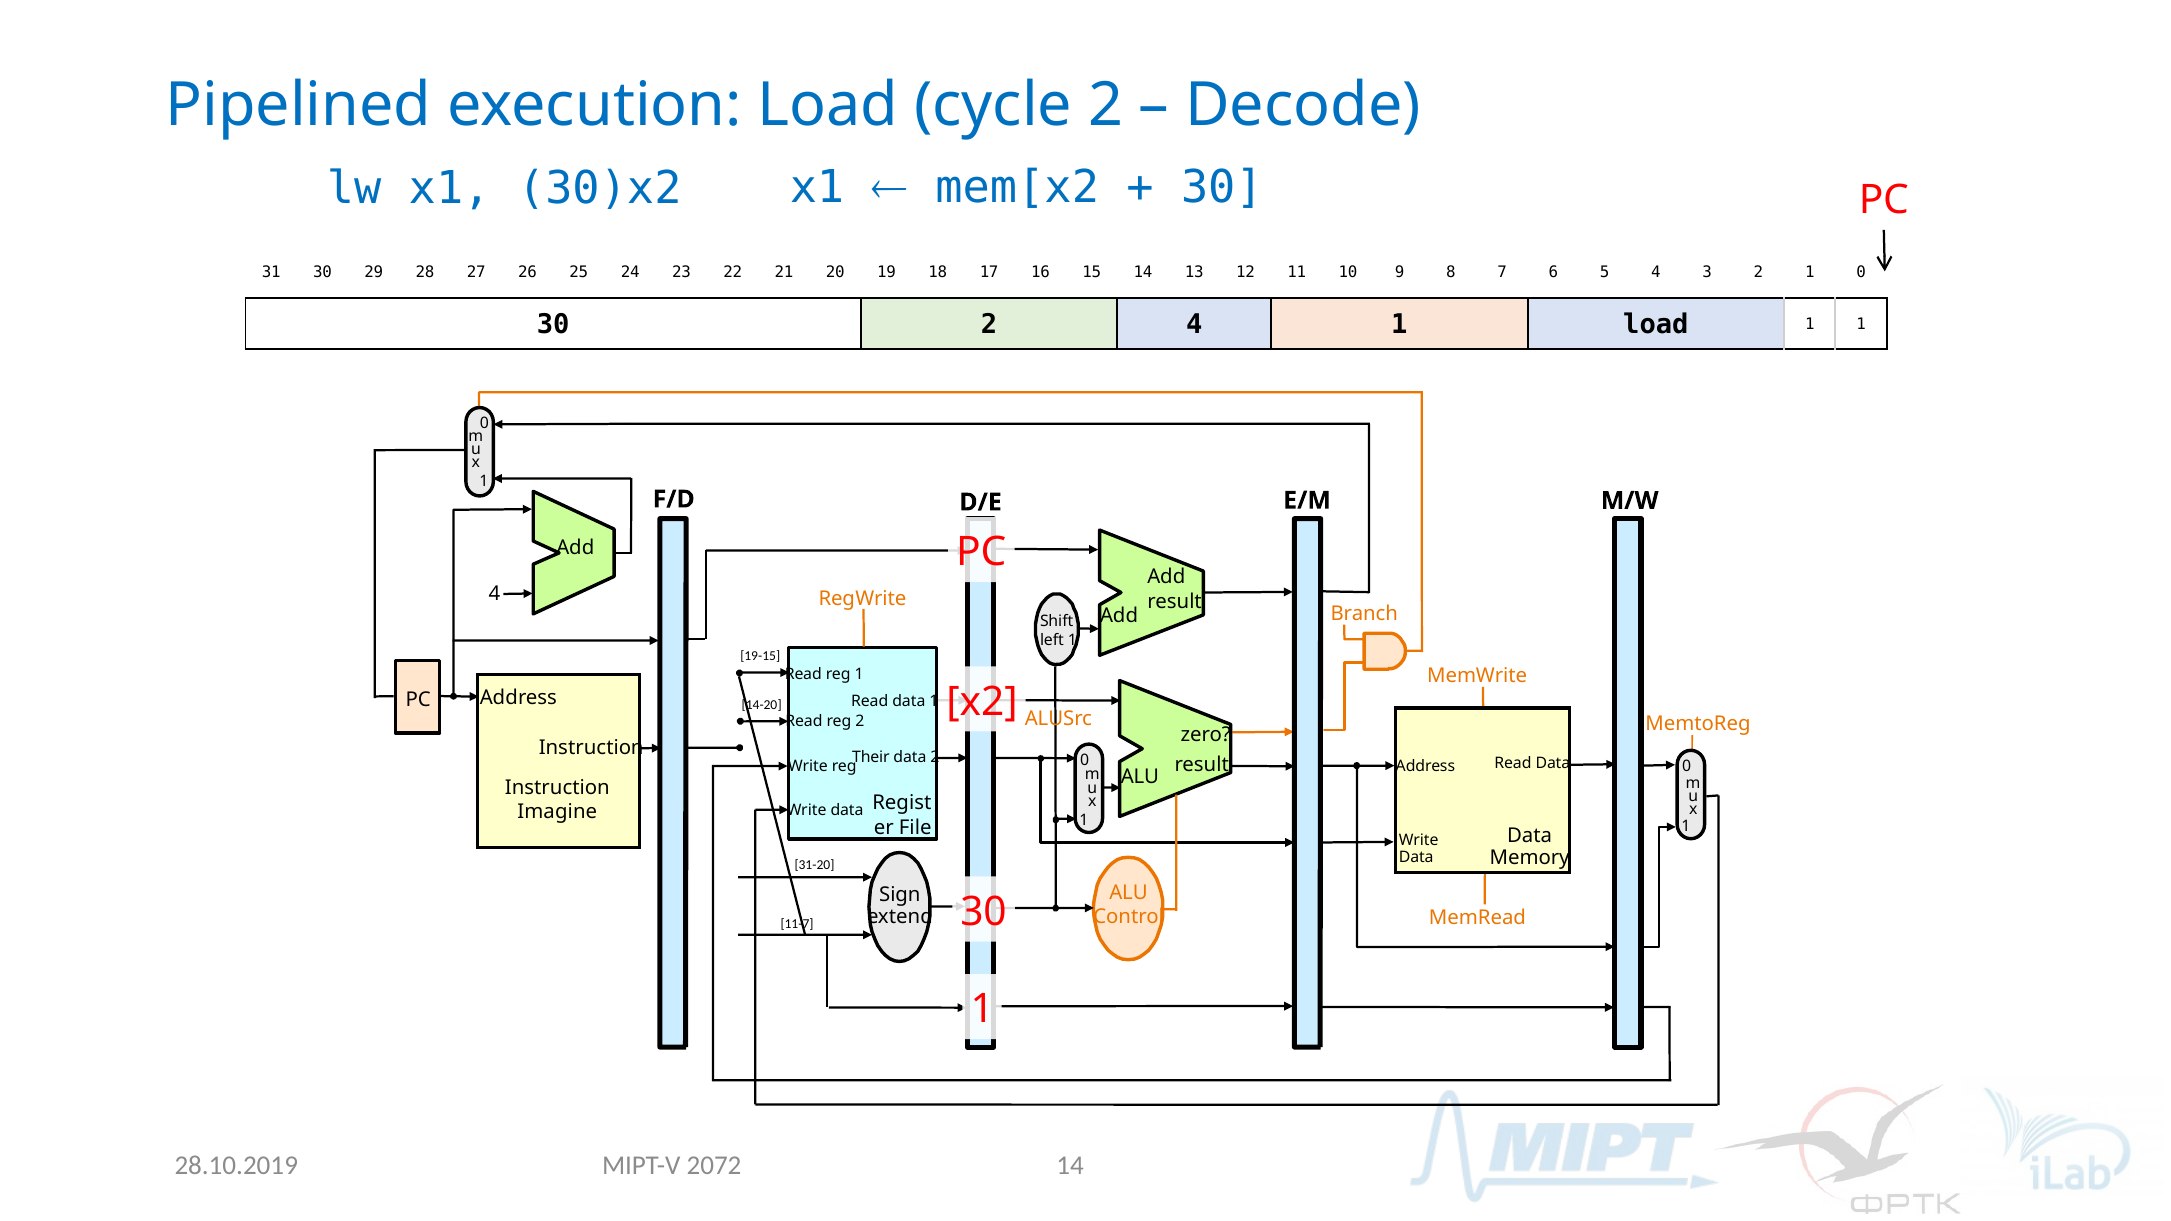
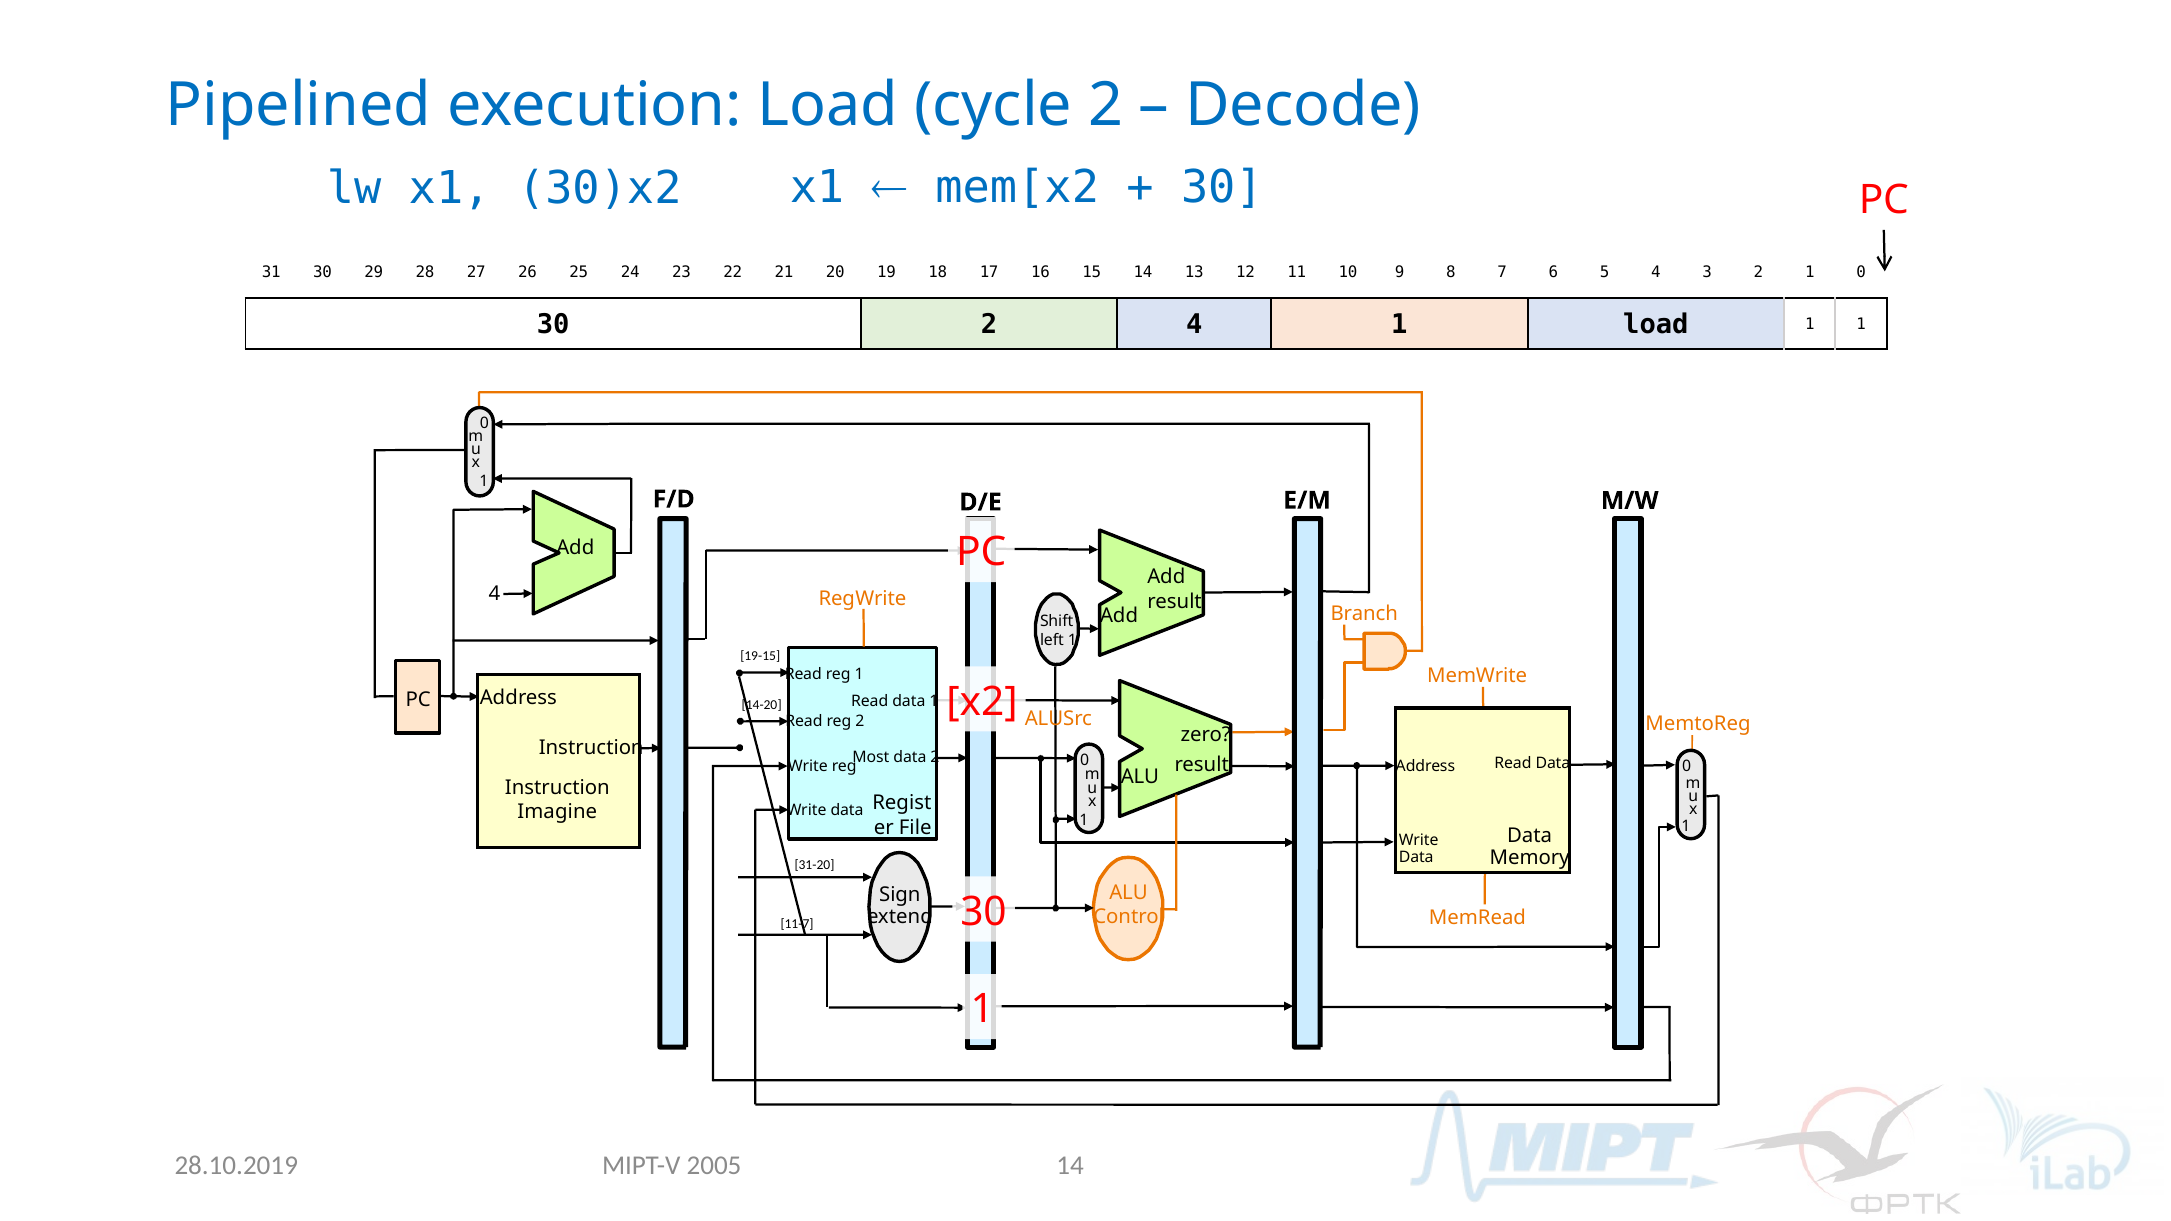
Their: Their -> Most (871, 758)
2072: 2072 -> 2005 (714, 1166)
